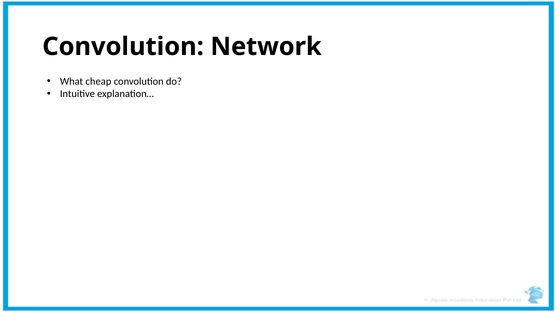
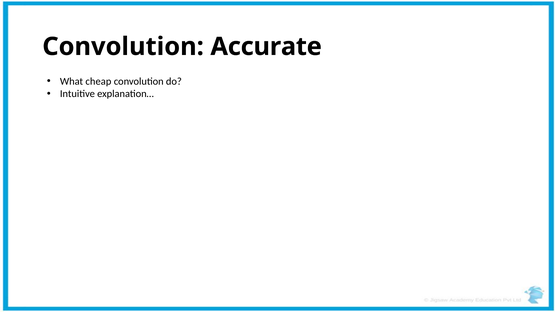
Network: Network -> Accurate (266, 47)
